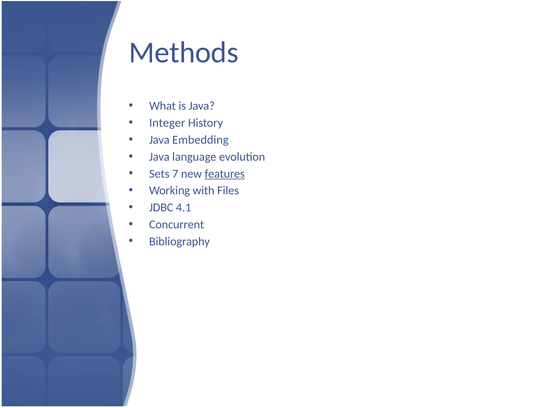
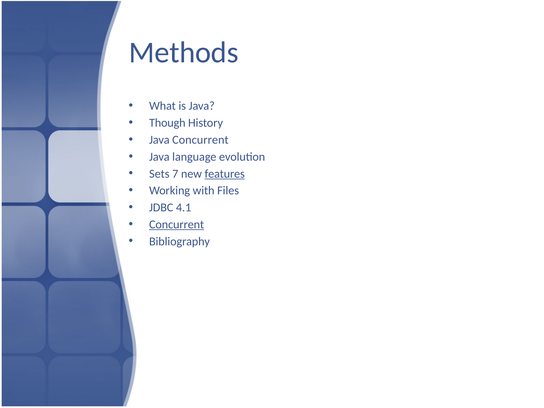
Integer: Integer -> Though (167, 123)
Java Embedding: Embedding -> Concurrent (200, 140)
Concurrent underline: none -> present (177, 224)
